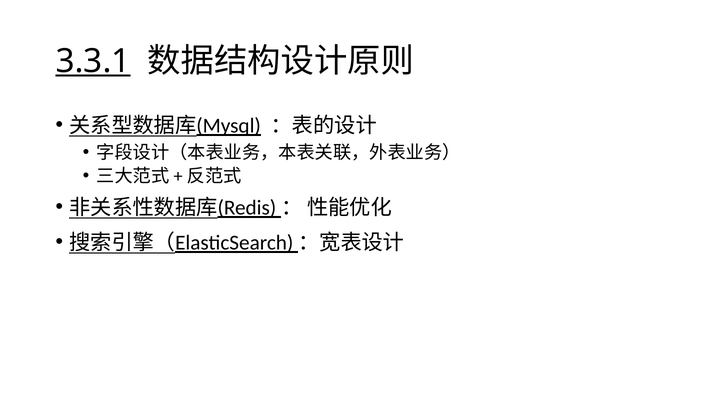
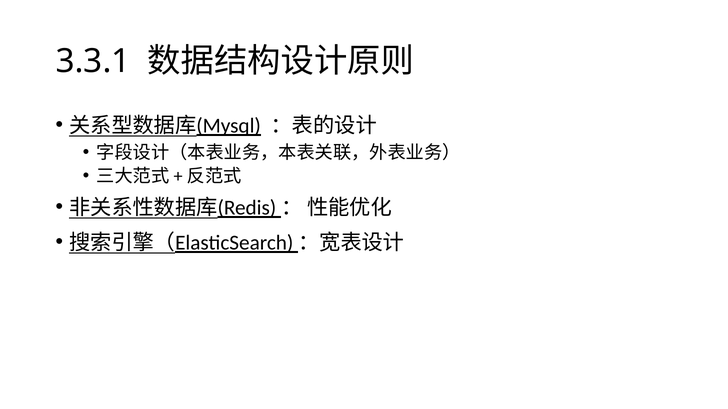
3.3.1 underline: present -> none (93, 61)
